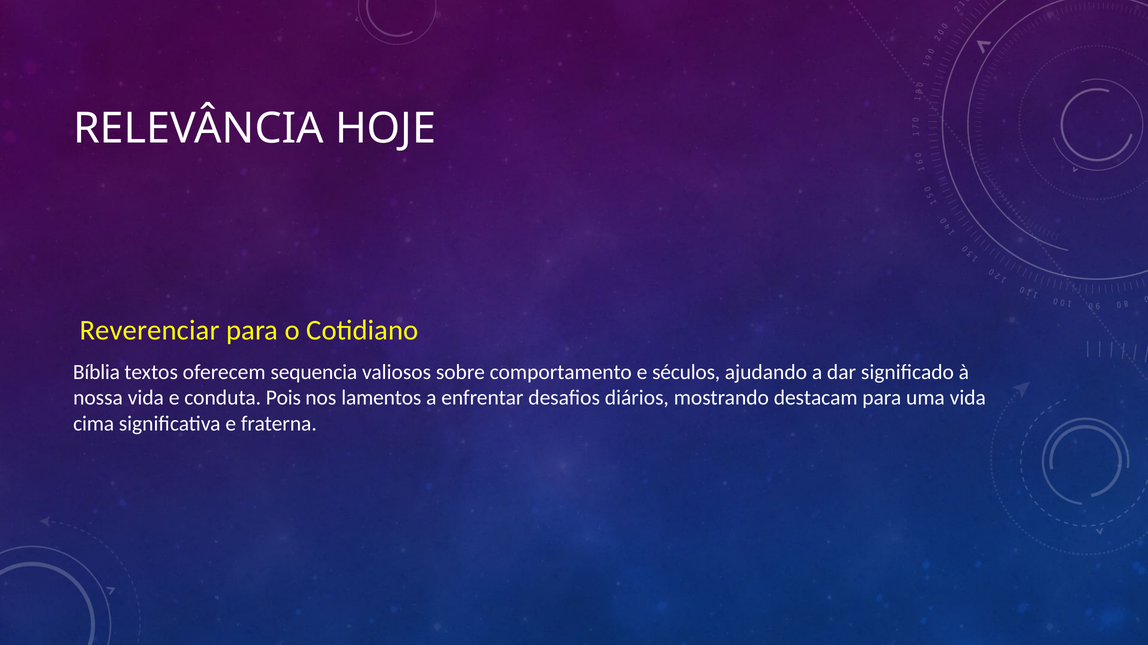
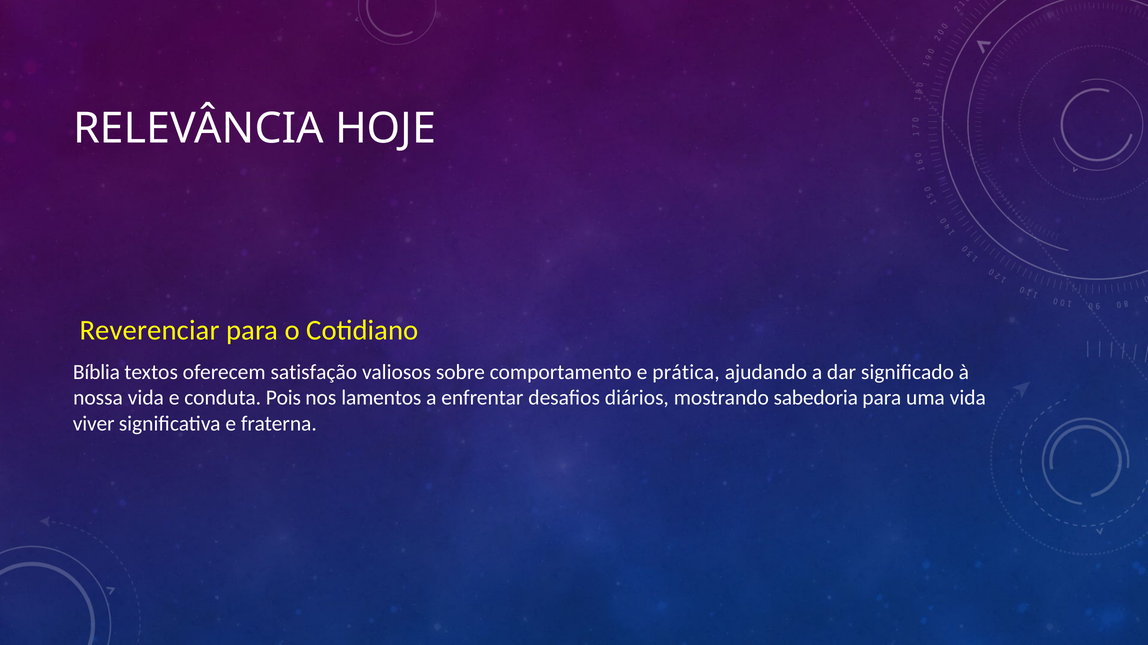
sequencia: sequencia -> satisfação (314, 372)
séculos: séculos -> prática (686, 372)
destacam: destacam -> sabedoria (816, 398)
cima: cima -> viver (94, 424)
